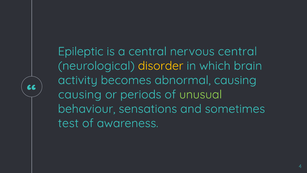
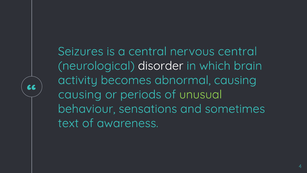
Epileptic: Epileptic -> Seizures (81, 51)
disorder colour: yellow -> white (161, 66)
test: test -> text (68, 123)
